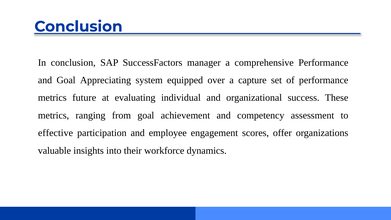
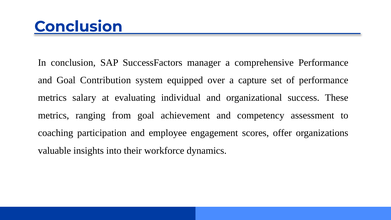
Appreciating: Appreciating -> Contribution (106, 80)
future: future -> salary (84, 98)
effective: effective -> coaching (56, 133)
